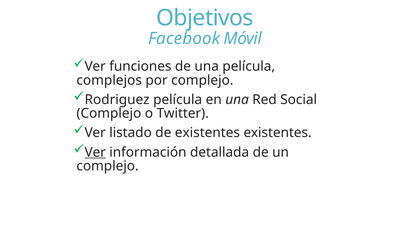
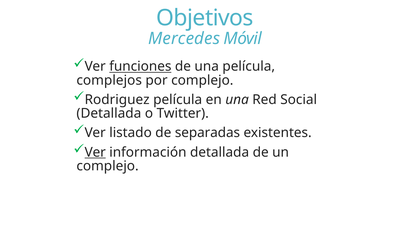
Facebook: Facebook -> Mercedes (184, 38)
funciones underline: none -> present (140, 66)
Complejo: Complejo -> Detallada (109, 113)
de existentes: existentes -> separadas (207, 133)
